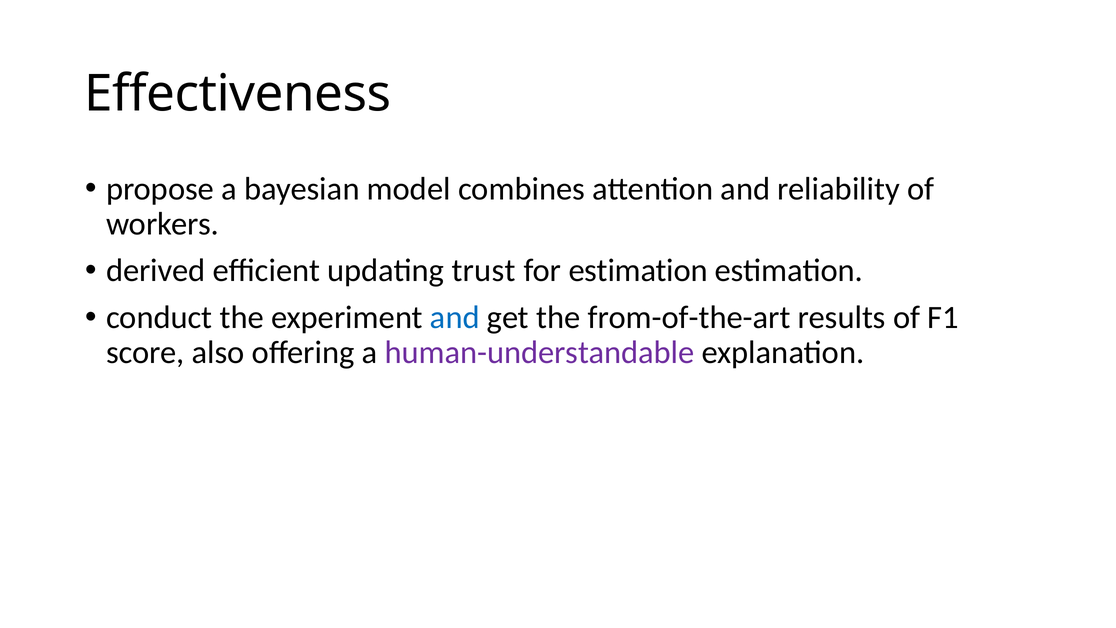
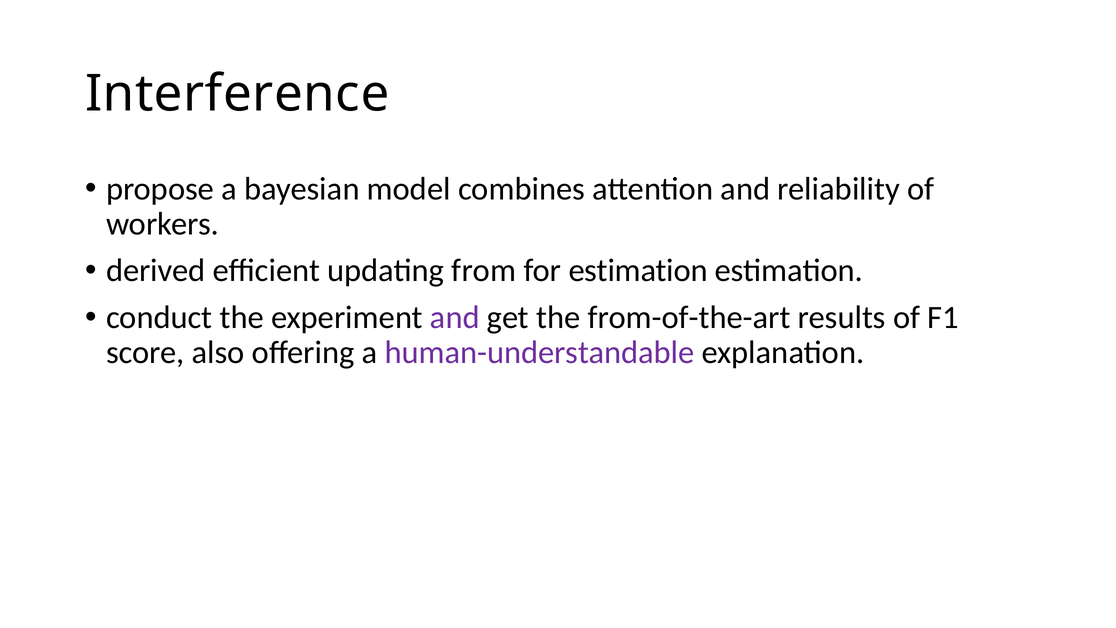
Effectiveness: Effectiveness -> Interference (237, 94)
trust: trust -> from (484, 271)
and colour: blue -> purple (455, 317)
